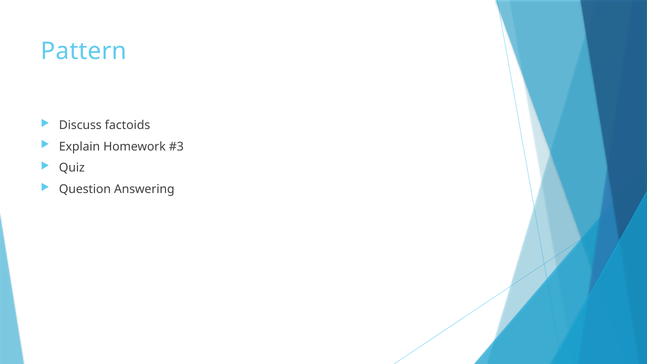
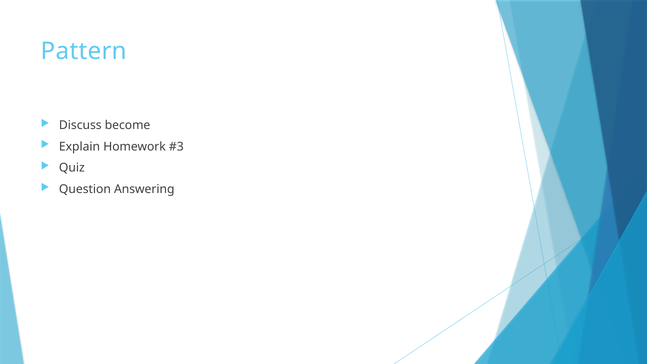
factoids: factoids -> become (128, 125)
